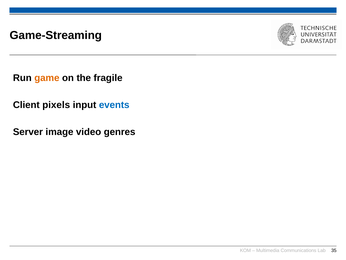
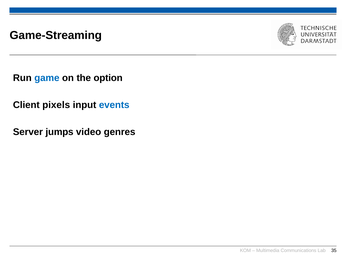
game colour: orange -> blue (47, 78)
fragile: fragile -> option (108, 78)
image: image -> jumps (60, 132)
